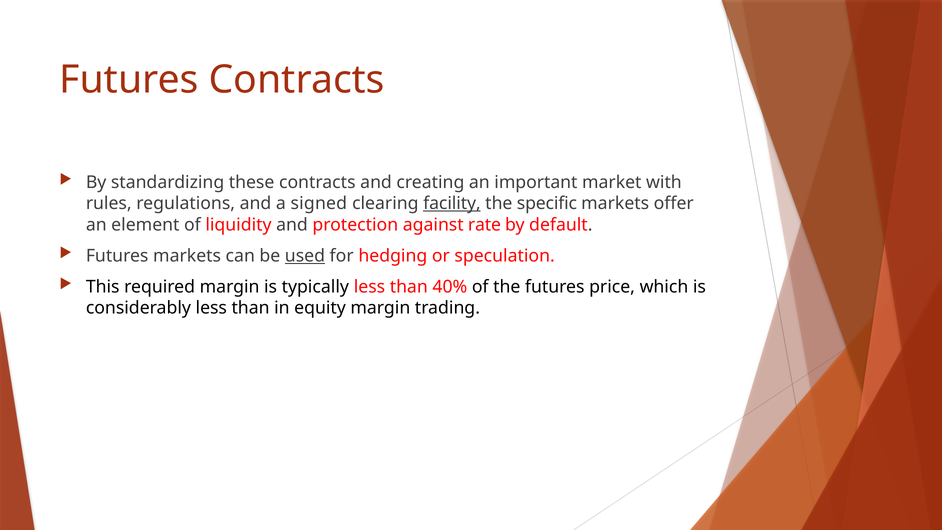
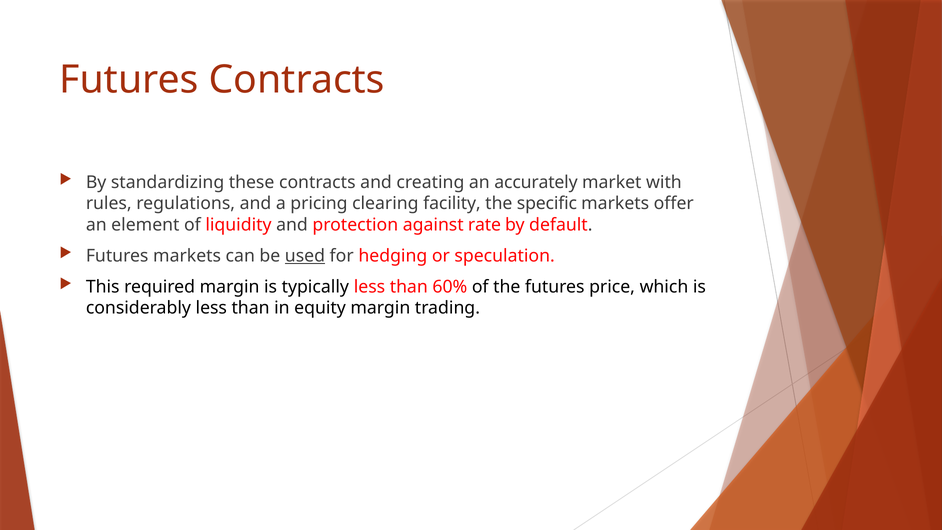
important: important -> accurately (536, 182)
signed: signed -> pricing (319, 204)
facility underline: present -> none (452, 204)
40%: 40% -> 60% (450, 287)
